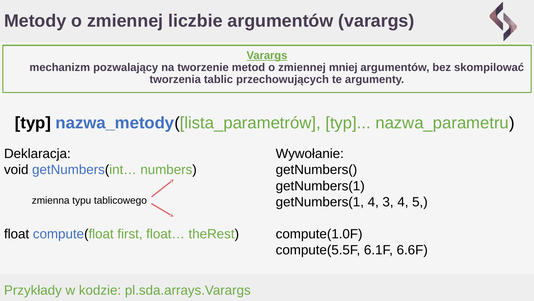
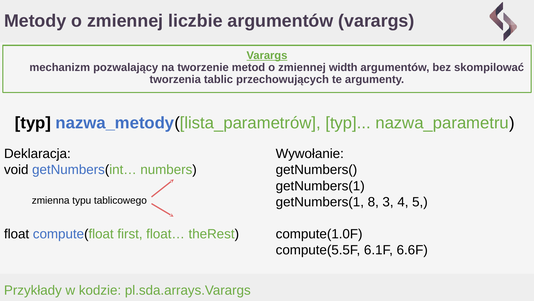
mniej: mniej -> width (343, 67)
getNumbers(1 4: 4 -> 8 (373, 202)
